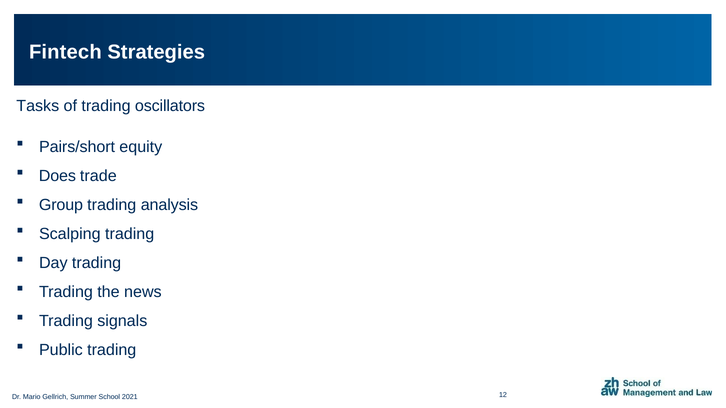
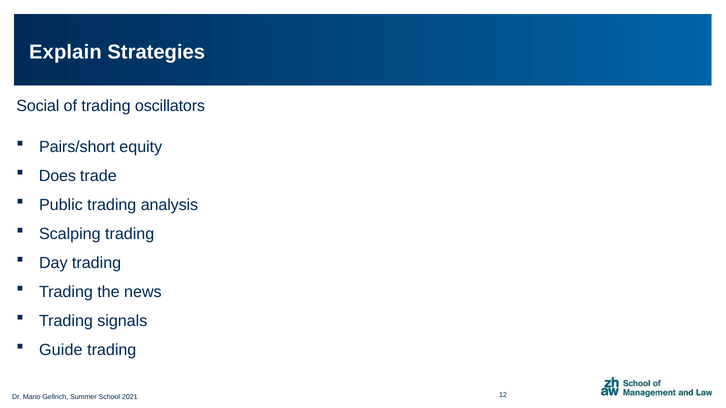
Fintech: Fintech -> Explain (65, 52)
Tasks: Tasks -> Social (38, 106)
Group: Group -> Public (61, 205)
Public: Public -> Guide (61, 350)
